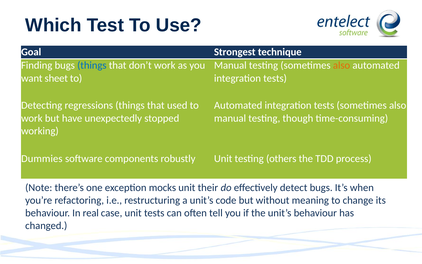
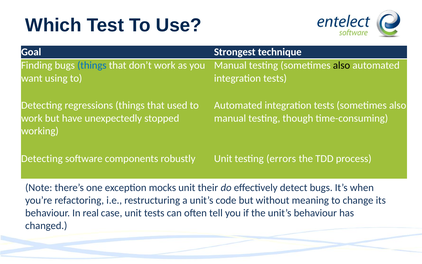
also colour: orange -> black (342, 65)
sheet: sheet -> using (56, 78)
Dummies: Dummies -> Detecting (42, 158)
others: others -> errors (281, 158)
